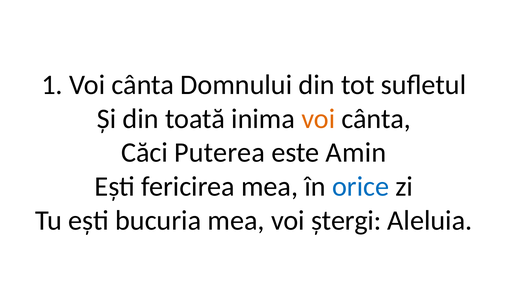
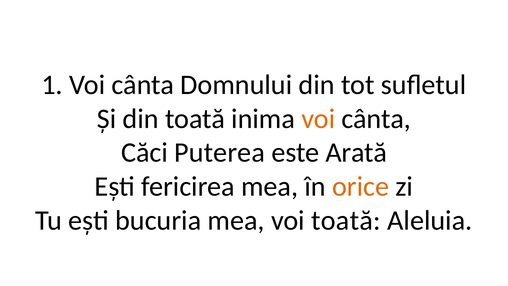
Amin: Amin -> Arată (356, 152)
orice colour: blue -> orange (361, 186)
voi ștergi: ștergi -> toată (346, 220)
